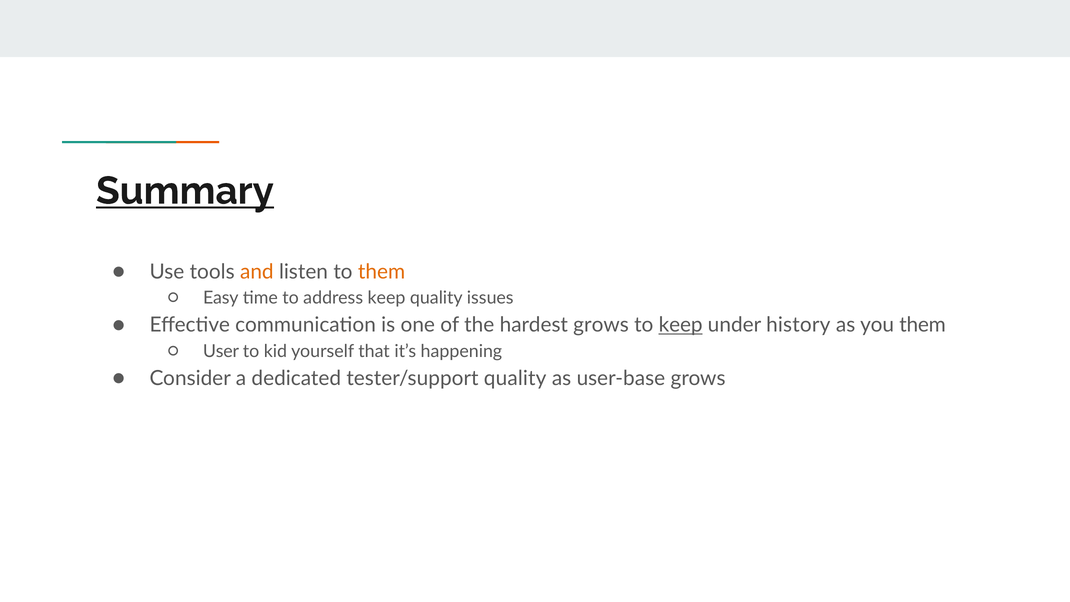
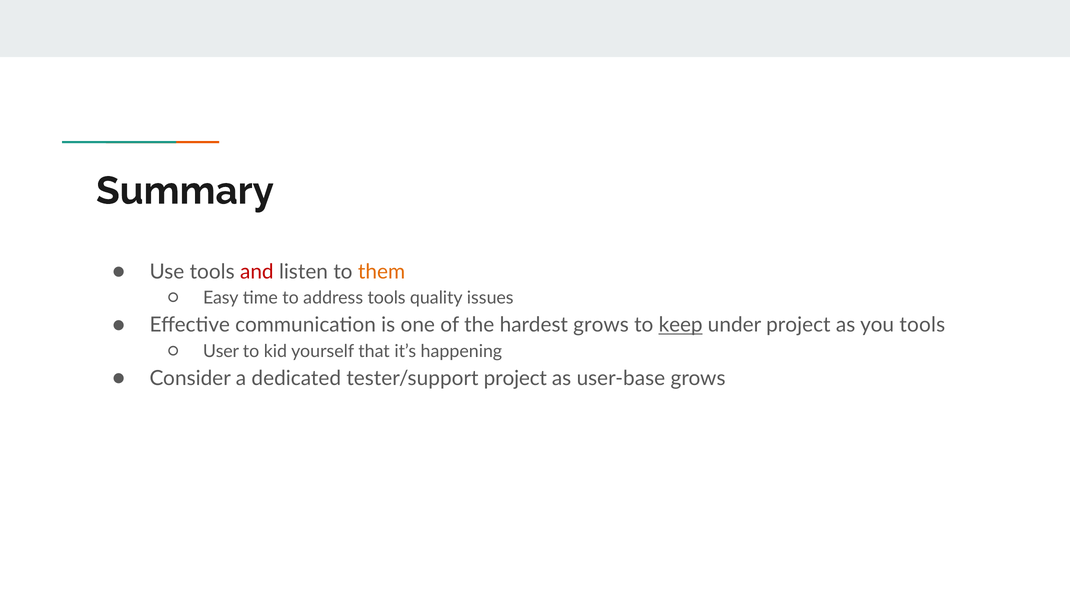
Summary underline: present -> none (185, 191)
and colour: orange -> red (257, 272)
address keep: keep -> tools (387, 298)
under history: history -> project (798, 325)
you them: them -> tools (922, 325)
tester/support quality: quality -> project (515, 378)
